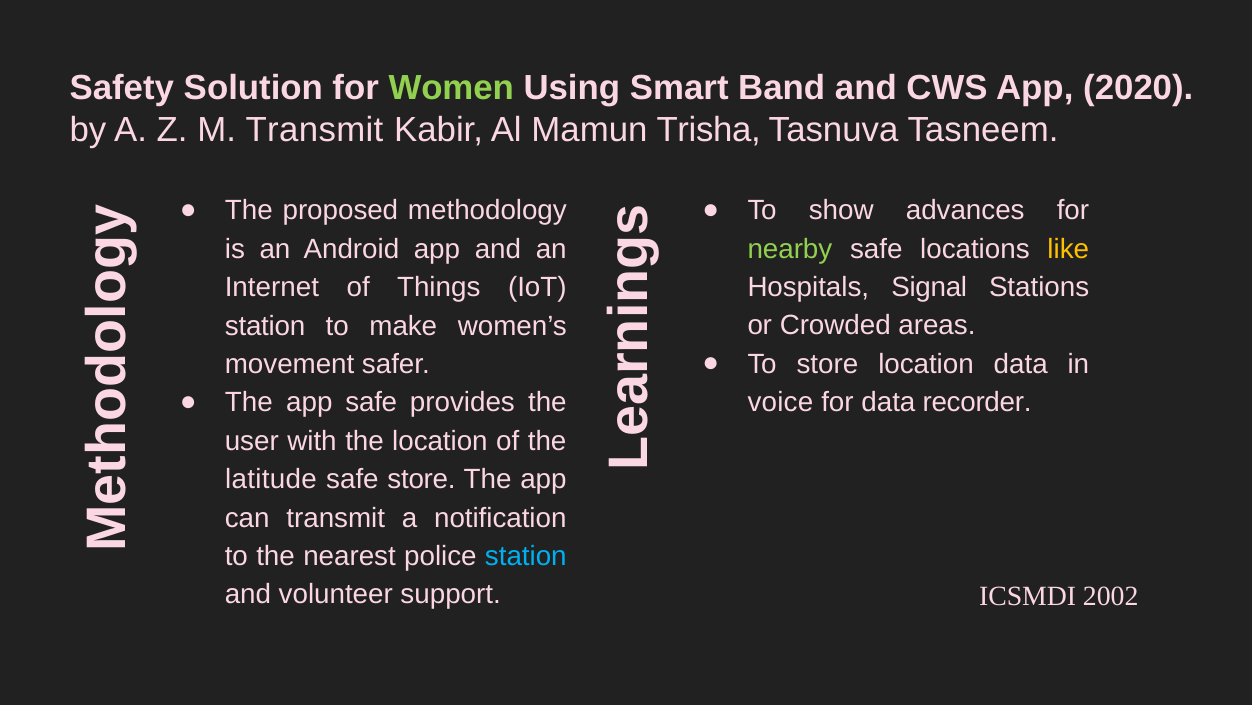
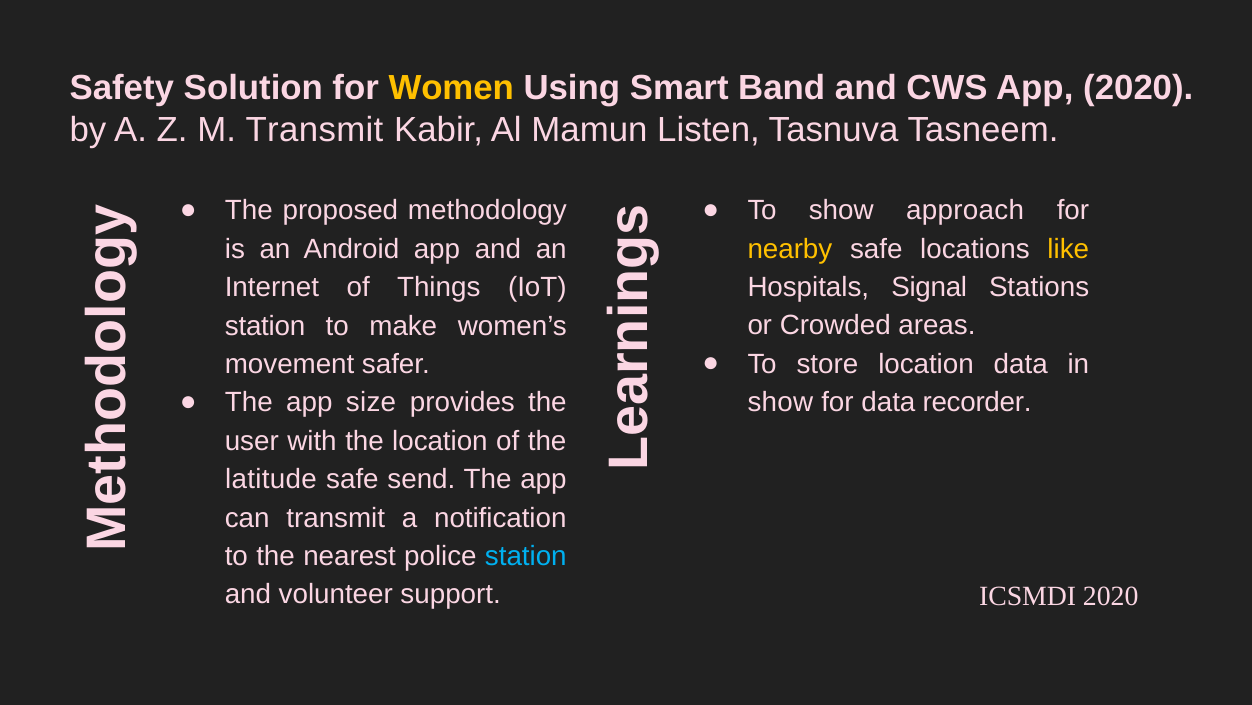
Women colour: light green -> yellow (451, 88)
Trisha: Trisha -> Listen (709, 130)
advances: advances -> approach (965, 211)
nearby colour: light green -> yellow (790, 249)
app safe: safe -> size (371, 402)
voice: voice -> show (780, 402)
safe store: store -> send (421, 479)
ICSMDI 2002: 2002 -> 2020 (1111, 596)
